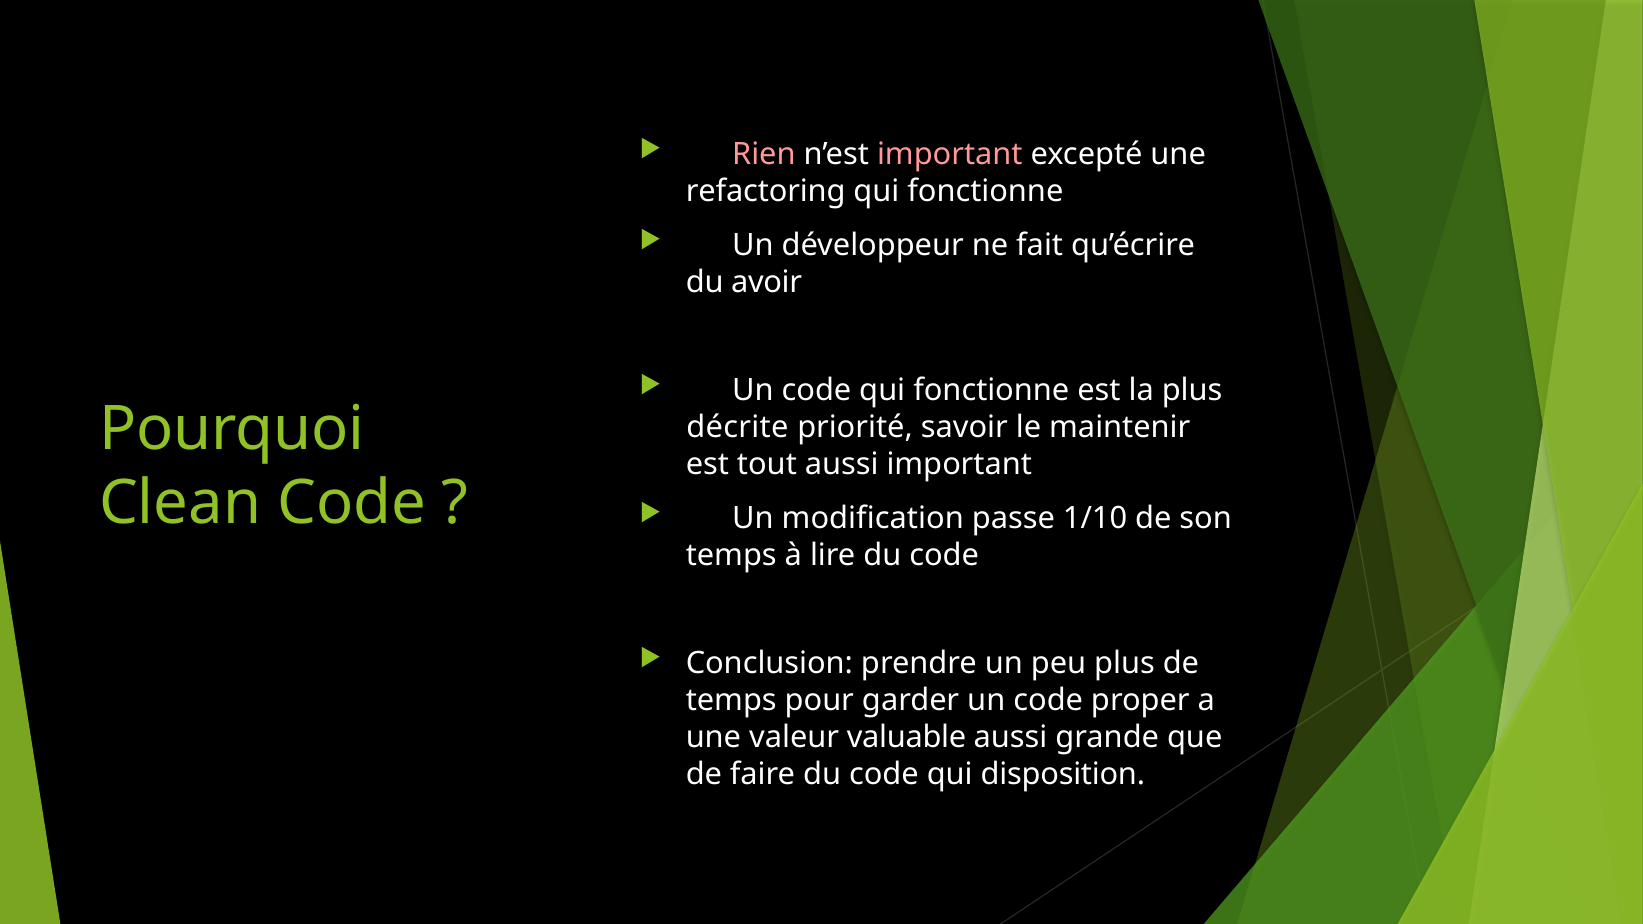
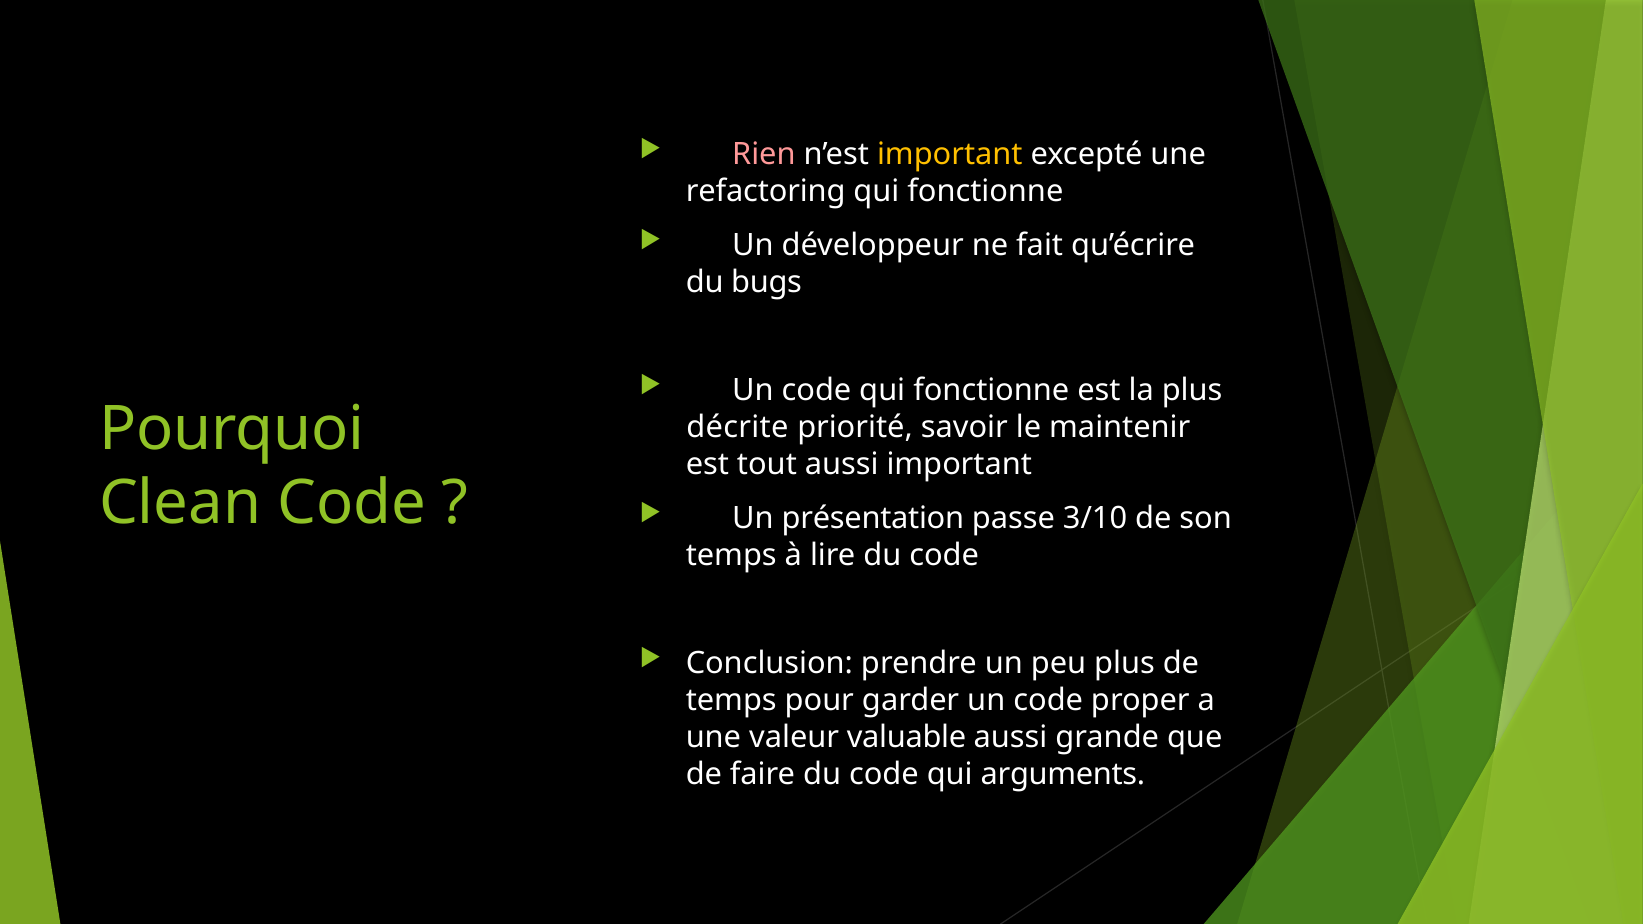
important colour: pink -> yellow (950, 154)
avoir: avoir -> bugs (767, 282)
modification: modification -> présentation (873, 518)
1/10: 1/10 -> 3/10 (1095, 518)
disposition: disposition -> arguments (1063, 774)
